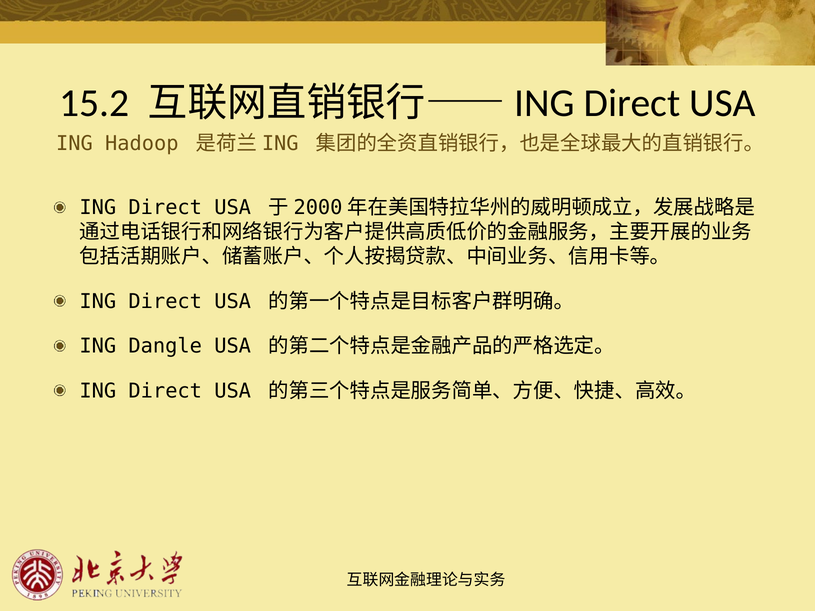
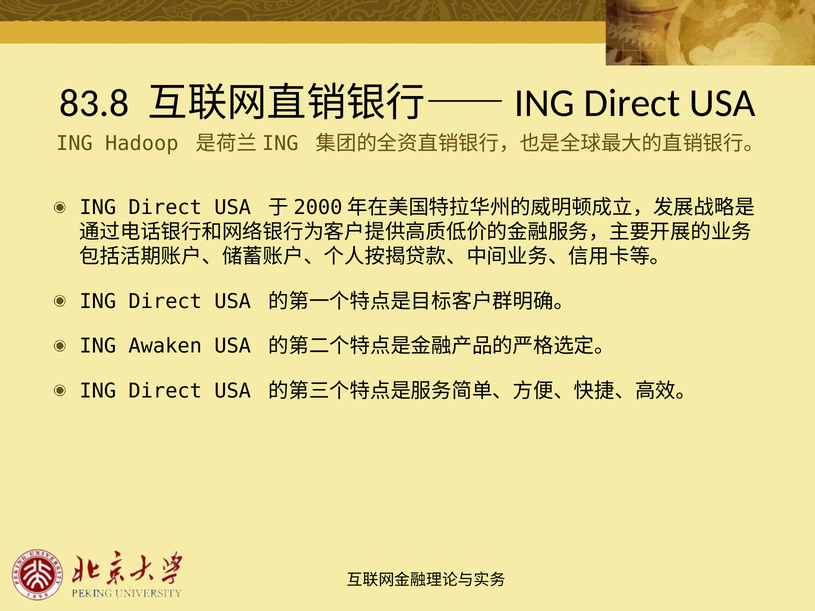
15.2: 15.2 -> 83.8 (94, 103)
Dangle: Dangle -> Awaken (165, 346)
